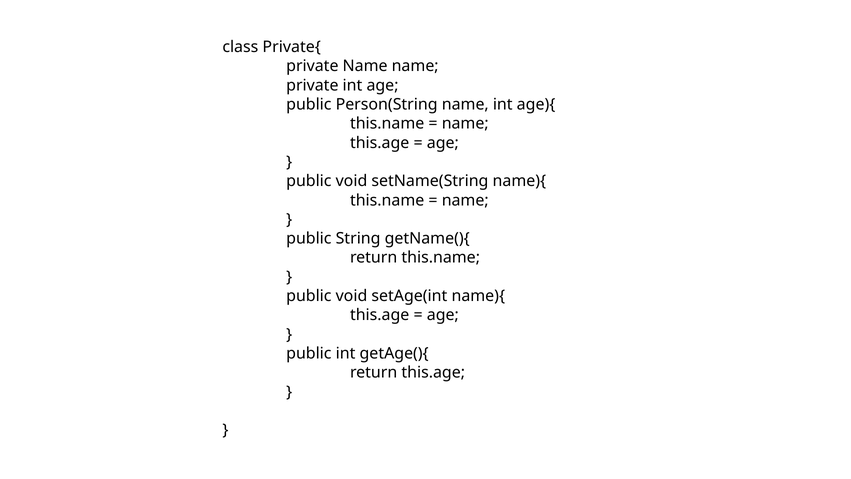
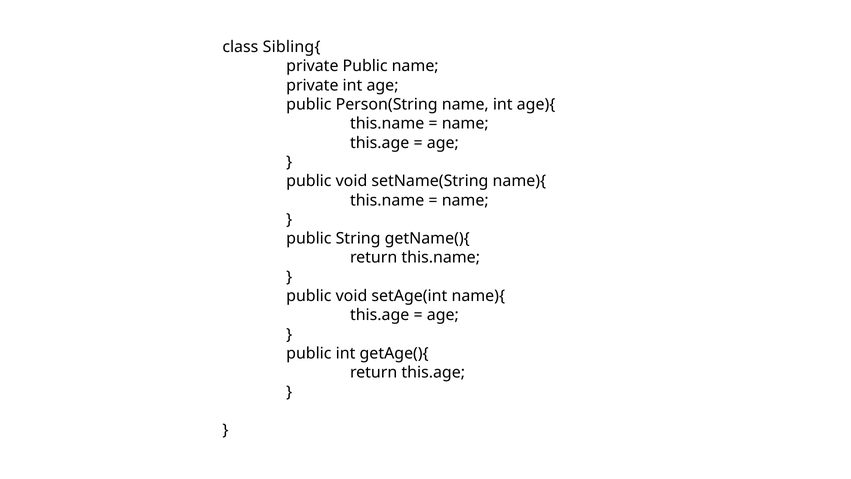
Private{: Private{ -> Sibling{ (292, 47)
private Name: Name -> Public (365, 66)
